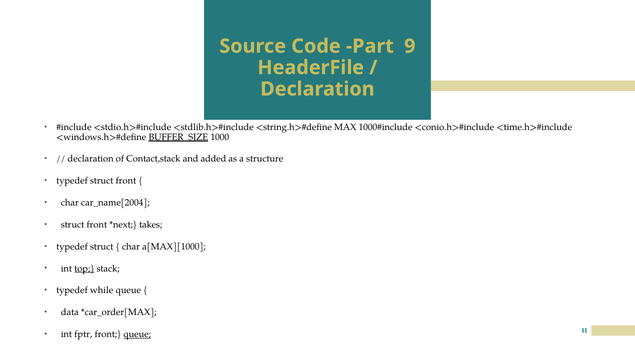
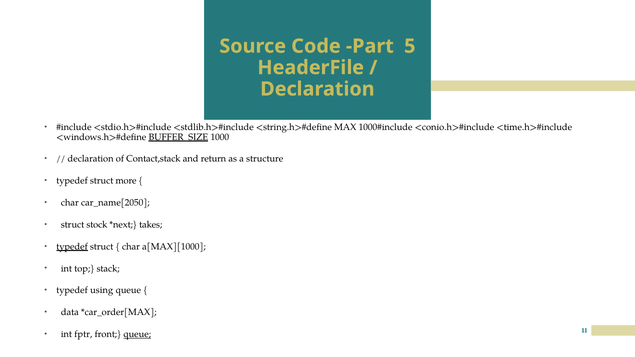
9: 9 -> 5 (410, 46)
added: added -> return (213, 159)
typedef struct front: front -> more (126, 181)
car_name[2004: car_name[2004 -> car_name[2050 (115, 203)
front: front -> stock (97, 225)
typedef underline: none -> present (72, 247)
top underline: present -> none (84, 269)
while: while -> using (102, 291)
